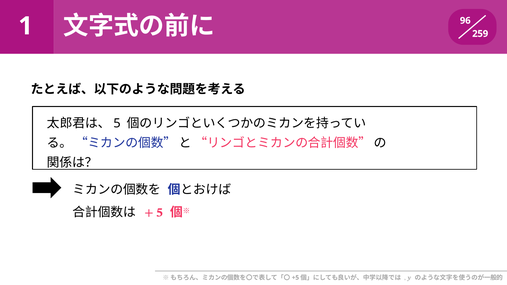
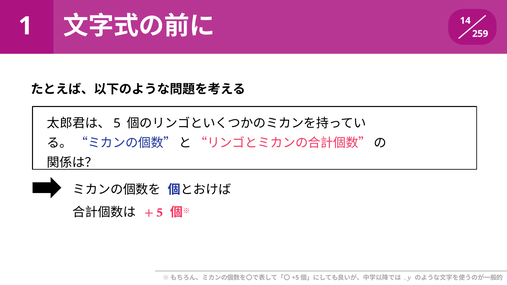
96: 96 -> 14 (465, 21)
